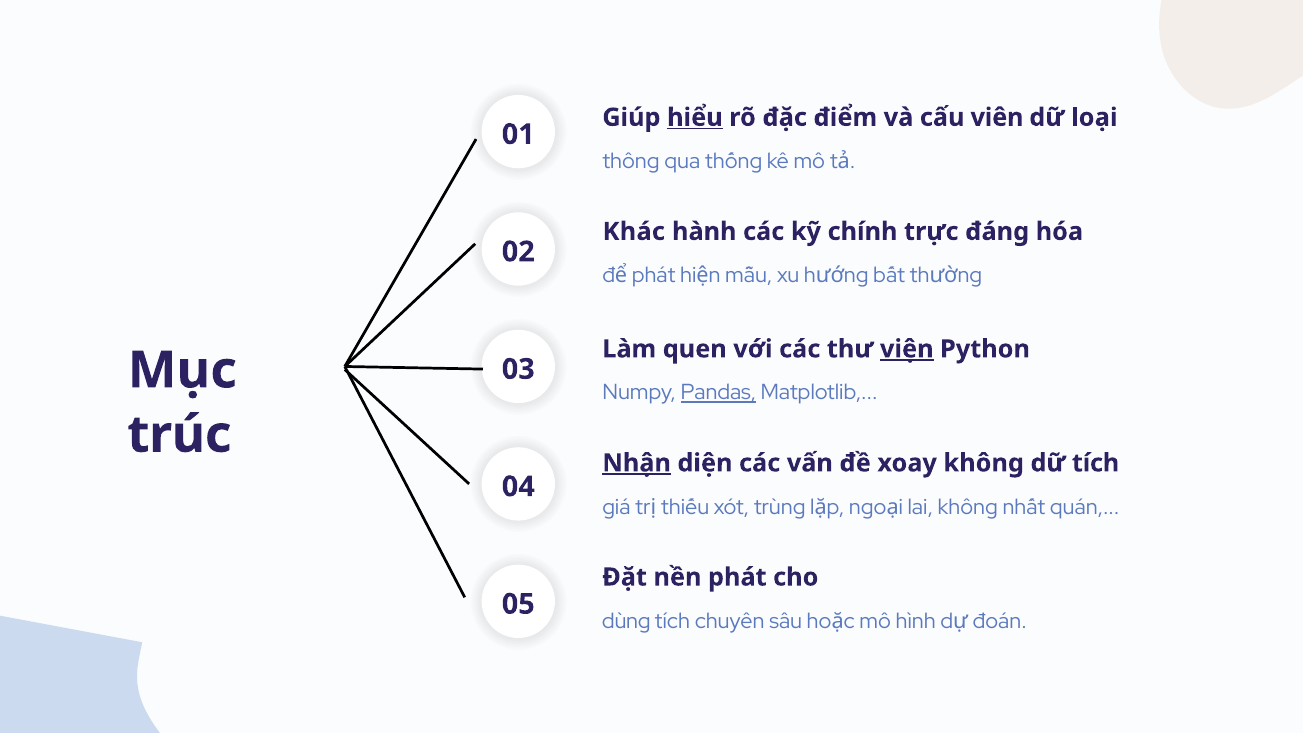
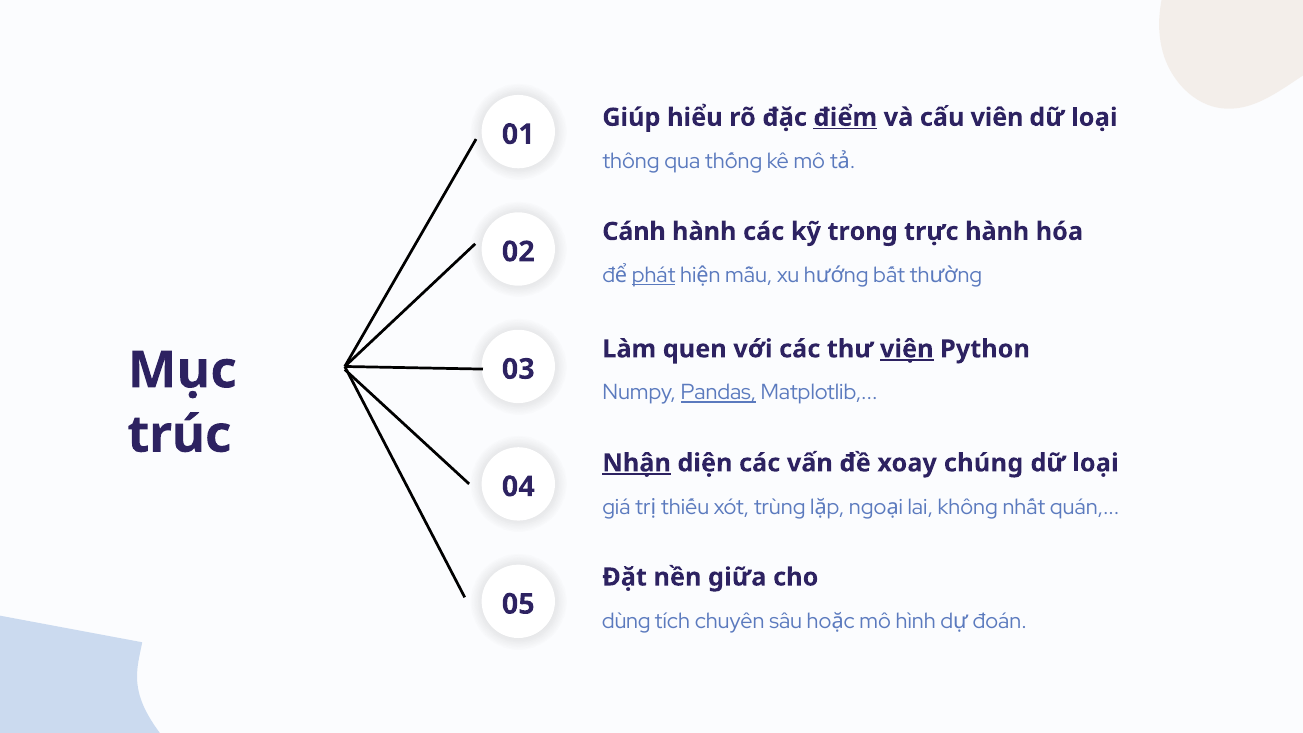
hiểu underline: present -> none (695, 117)
điểm underline: none -> present (845, 117)
Khác: Khác -> Cánh (634, 232)
chính: chính -> trong (863, 232)
trực đáng: đáng -> hành (997, 232)
phát underline: none -> present (654, 275)
không: không -> chúng (984, 463)
tích: tích -> loại (1095, 463)
nền phát: phát -> giữa (737, 577)
